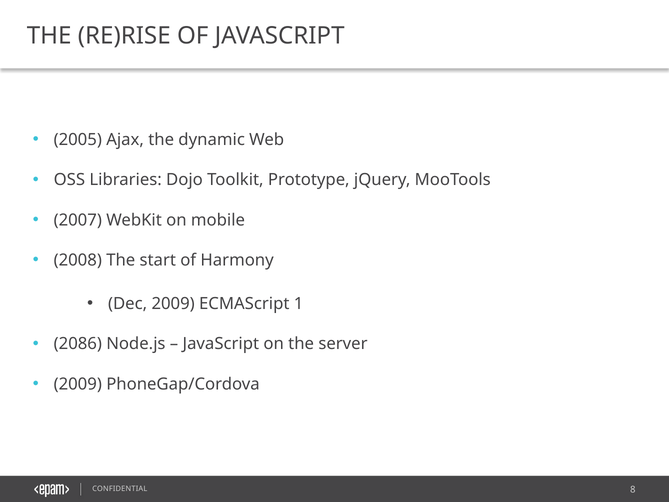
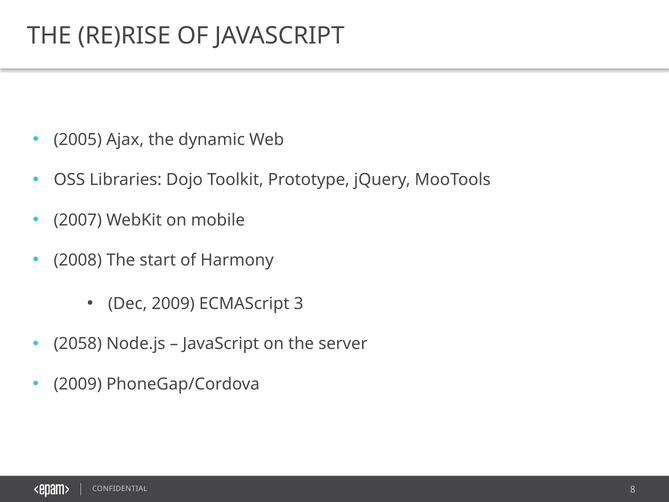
1: 1 -> 3 (299, 304)
2086: 2086 -> 2058 (78, 344)
